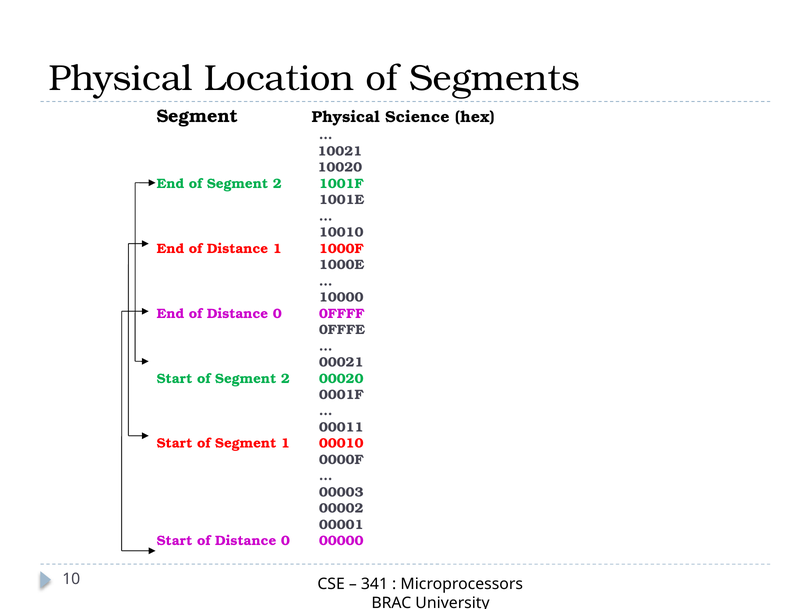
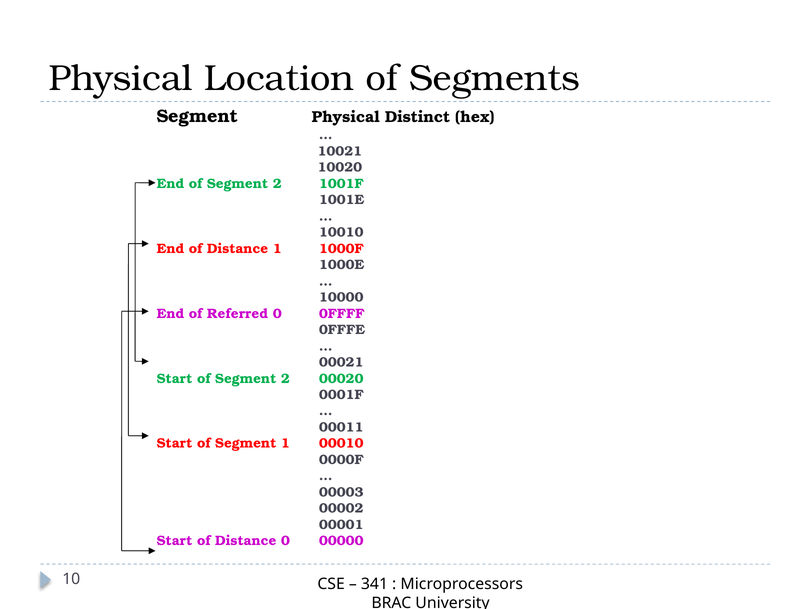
Science: Science -> Distinct (418, 117)
Distance: Distance -> Referred (237, 313)
